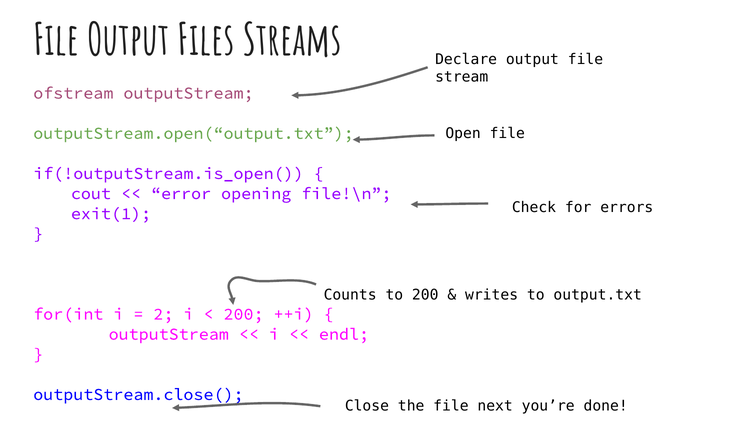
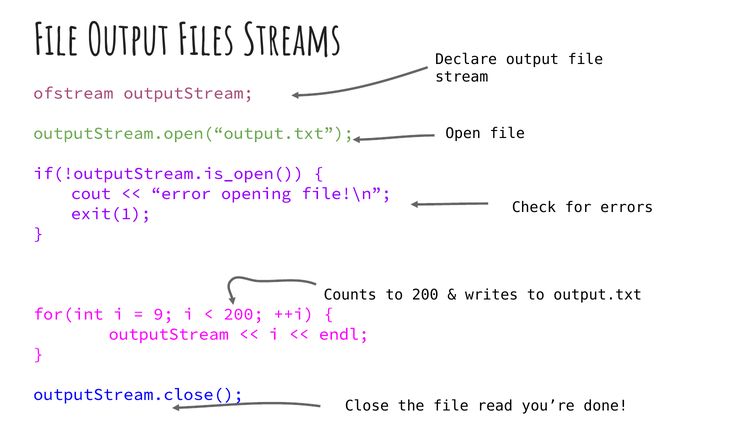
2: 2 -> 9 (163, 314)
next: next -> read (495, 406)
